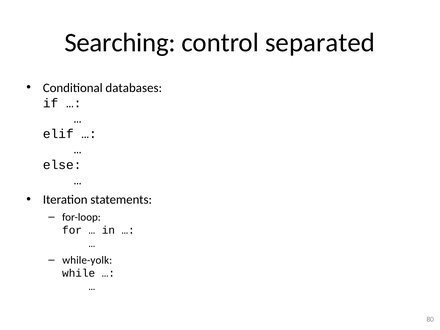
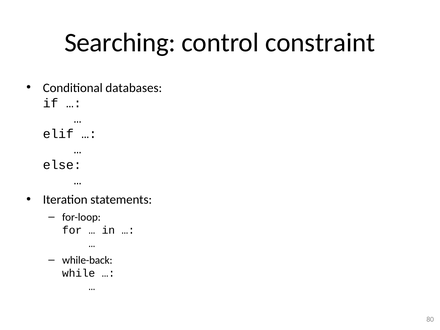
separated: separated -> constraint (320, 43)
while-yolk: while-yolk -> while-back (87, 260)
